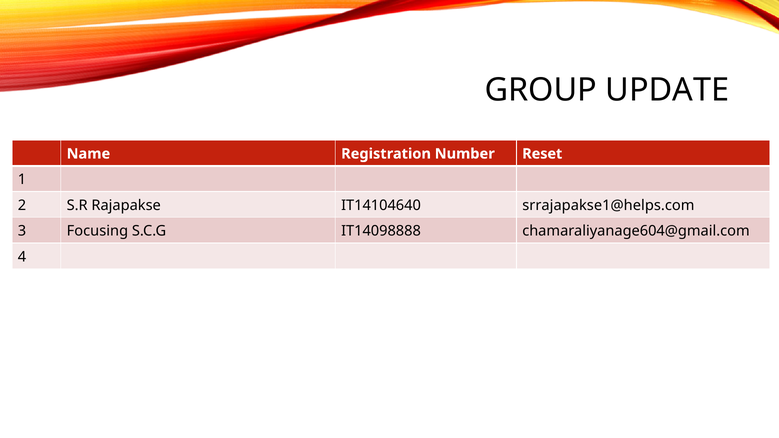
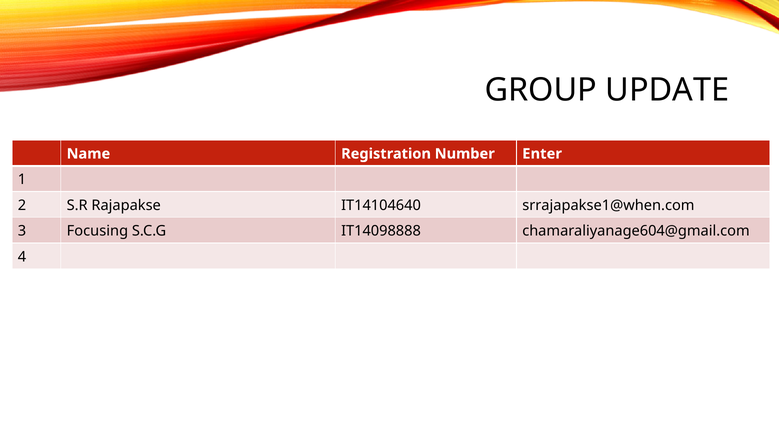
Reset: Reset -> Enter (542, 154)
srrajapakse1@helps.com: srrajapakse1@helps.com -> srrajapakse1@when.com (608, 205)
